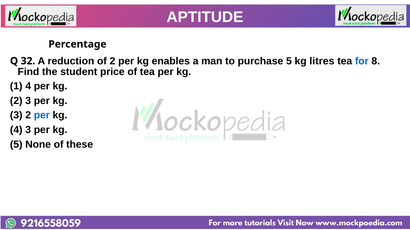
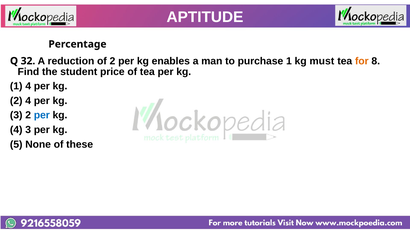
purchase 5: 5 -> 1 (289, 61)
litres: litres -> must (322, 61)
for colour: blue -> orange (362, 61)
2 3: 3 -> 4 (28, 101)
